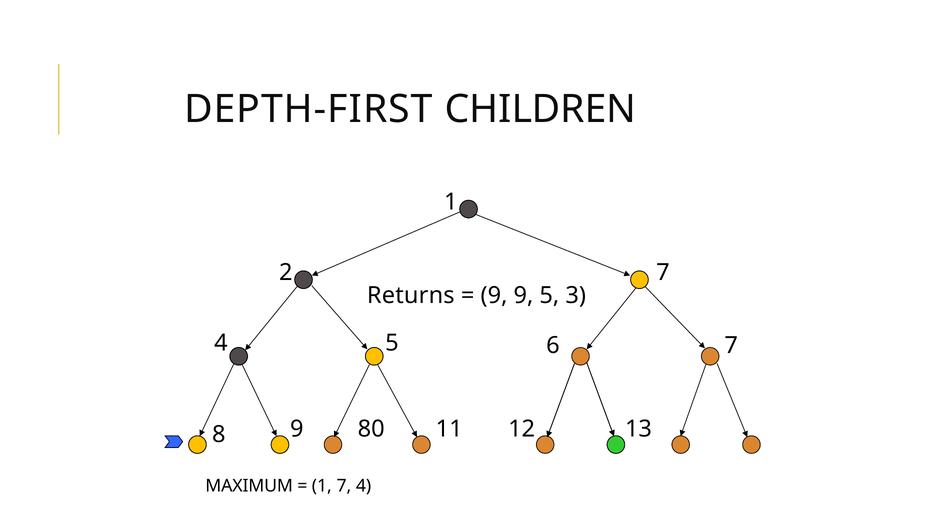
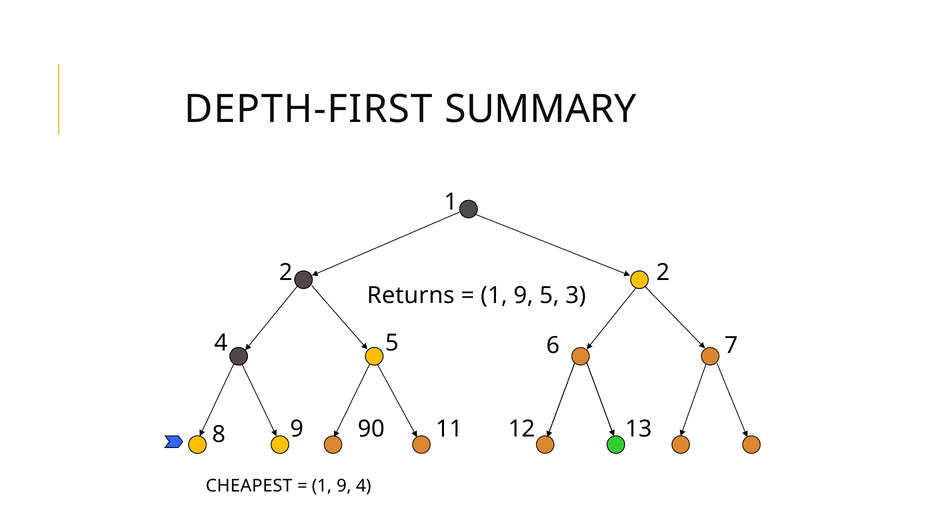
CHILDREN: CHILDREN -> SUMMARY (541, 109)
2 7: 7 -> 2 (663, 273)
9: 9 -> 1 (494, 296)
80: 80 -> 90 (371, 429)
MAXIMUM: MAXIMUM -> CHEAPEST (249, 487)
7: 7 -> 9 (344, 487)
